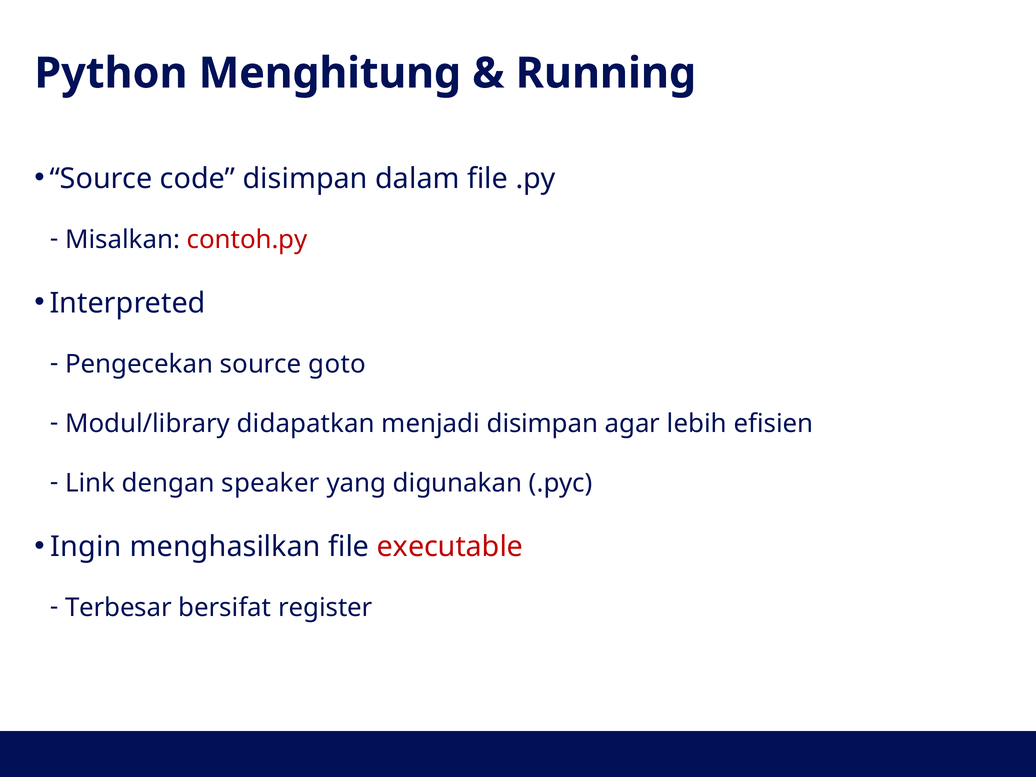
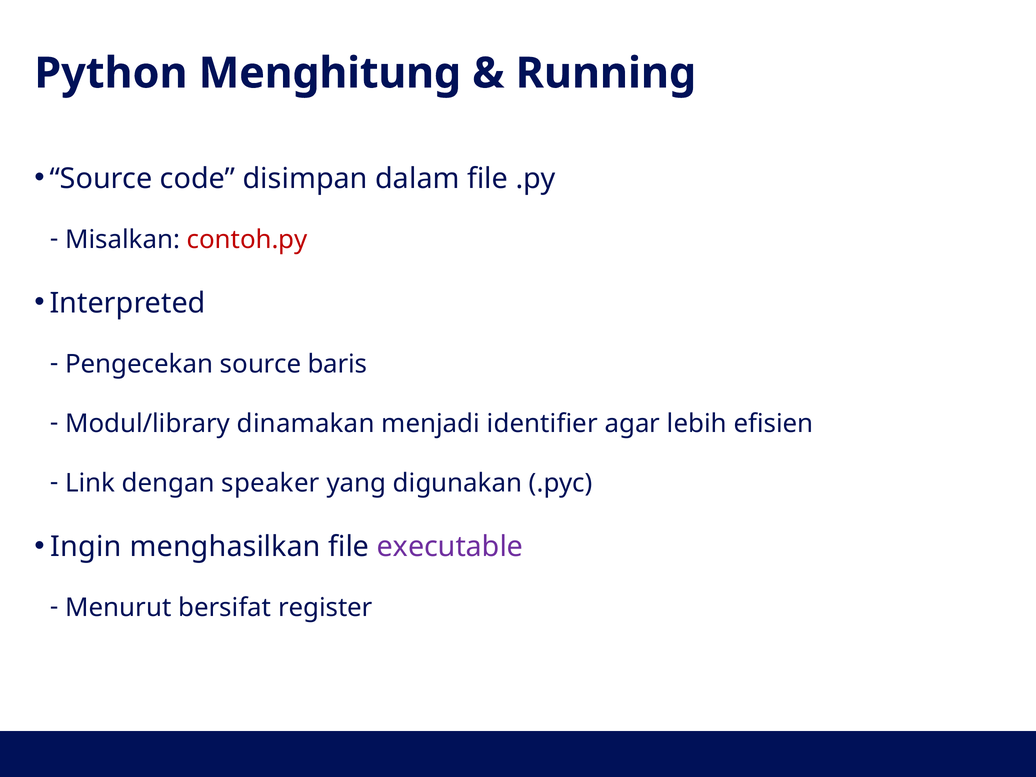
goto: goto -> baris (337, 364)
didapatkan: didapatkan -> dinamakan (306, 424)
menjadi disimpan: disimpan -> identifier (542, 424)
executable colour: red -> purple (450, 547)
Terbesar: Terbesar -> Menurut (118, 608)
